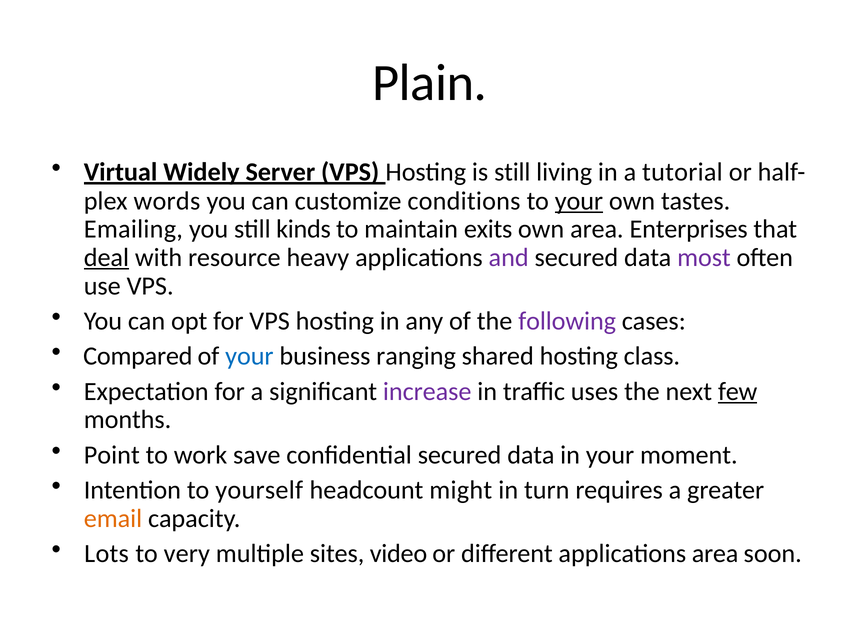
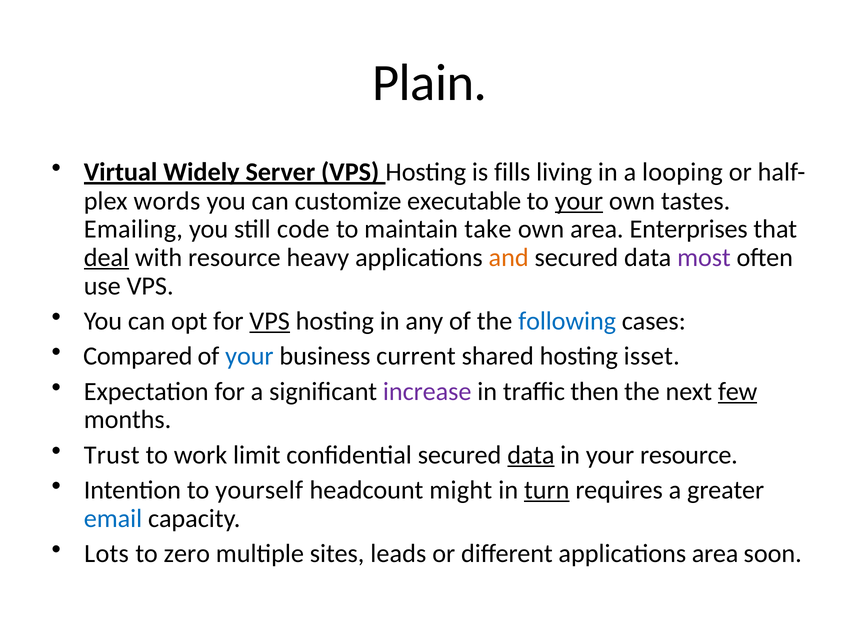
is still: still -> fills (512, 172)
tutorial: tutorial -> looping (682, 172)
conditions: conditions -> executable (464, 201)
kinds: kinds -> code (303, 229)
exits: exits -> take (488, 229)
and colour: purple -> orange (509, 258)
VPS underline: none -> present (270, 321)
following colour: purple -> blue (567, 321)
ranging: ranging -> current (416, 356)
class: class -> isset (652, 356)
uses: uses -> then (595, 392)
Point: Point -> Trust (112, 455)
save: save -> limit (257, 455)
data underline: none -> present (531, 455)
your moment: moment -> resource (689, 455)
turn underline: none -> present (547, 490)
email colour: orange -> blue (113, 519)
very: very -> zero (187, 554)
video: video -> leads (398, 554)
